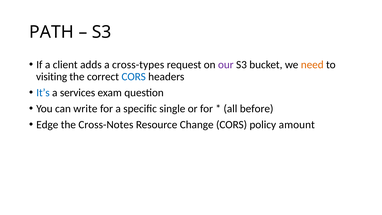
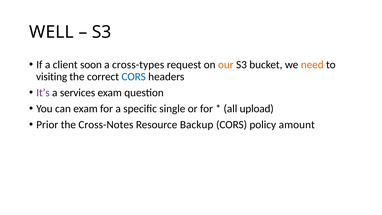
PATH: PATH -> WELL (52, 32)
adds: adds -> soon (91, 65)
our colour: purple -> orange (226, 65)
It’s colour: blue -> purple (43, 93)
can write: write -> exam (85, 109)
before: before -> upload (257, 109)
Edge: Edge -> Prior (47, 125)
Change: Change -> Backup (197, 125)
